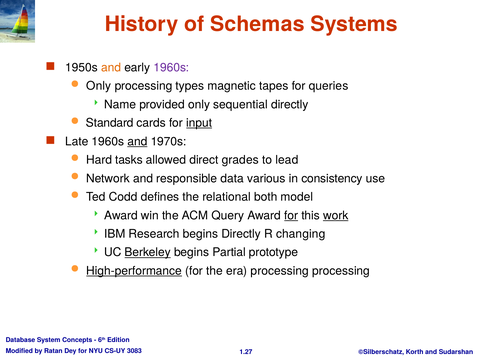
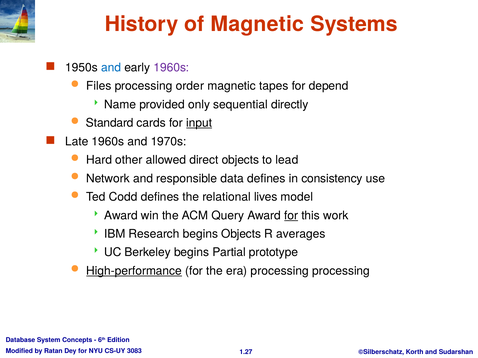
of Schemas: Schemas -> Magnetic (257, 24)
and colour: orange -> blue (111, 68)
Only: Only -> Files (99, 86)
types: types -> order (190, 86)
queries: queries -> depend (329, 86)
and underline: present -> none (137, 142)
tasks: tasks -> other (129, 160)
direct grades: grades -> objects (240, 160)
data various: various -> defines (266, 179)
both: both -> lives (266, 197)
work underline: present -> none (336, 216)
begins Directly: Directly -> Objects (241, 234)
changing: changing -> averages (301, 234)
Berkeley underline: present -> none (148, 253)
